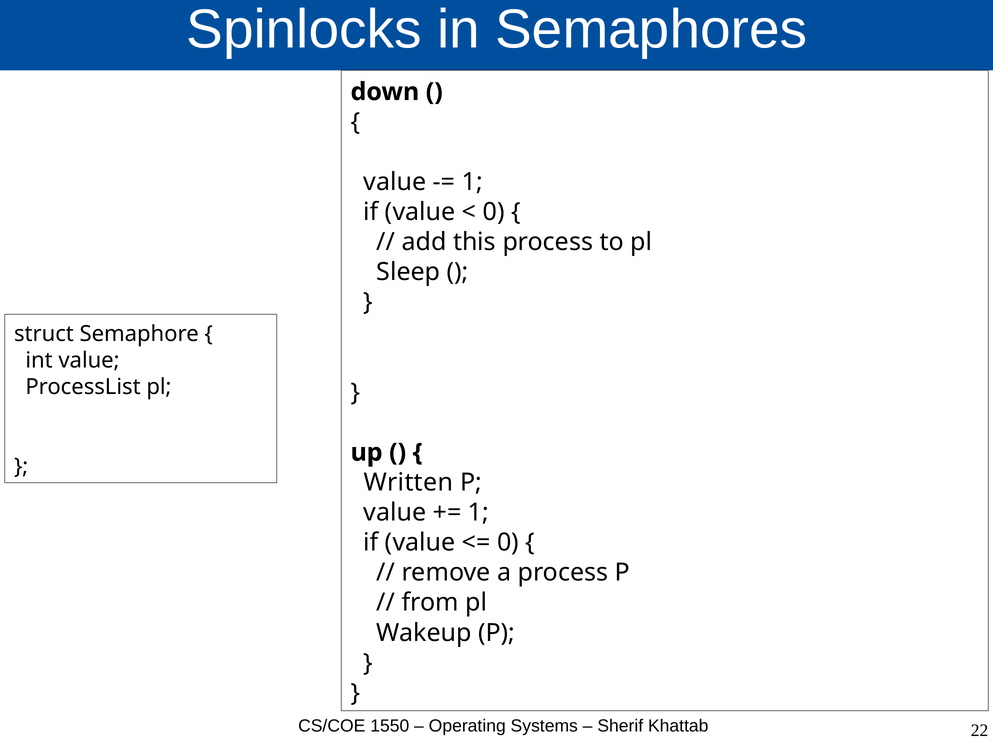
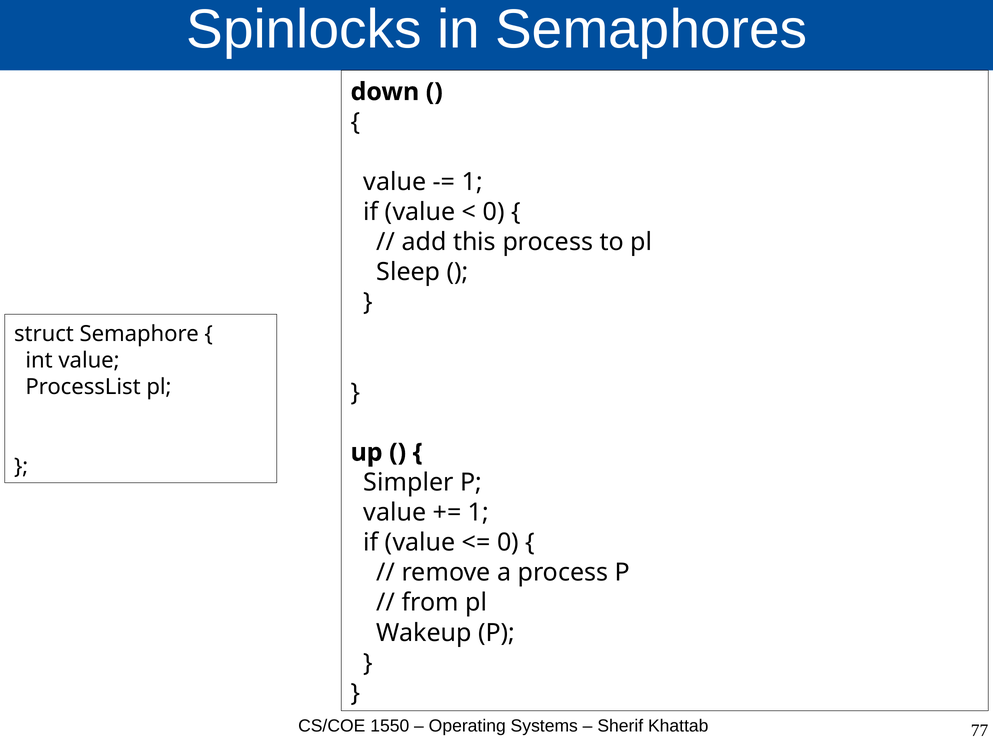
Written: Written -> Simpler (409, 482)
22: 22 -> 77 (980, 730)
